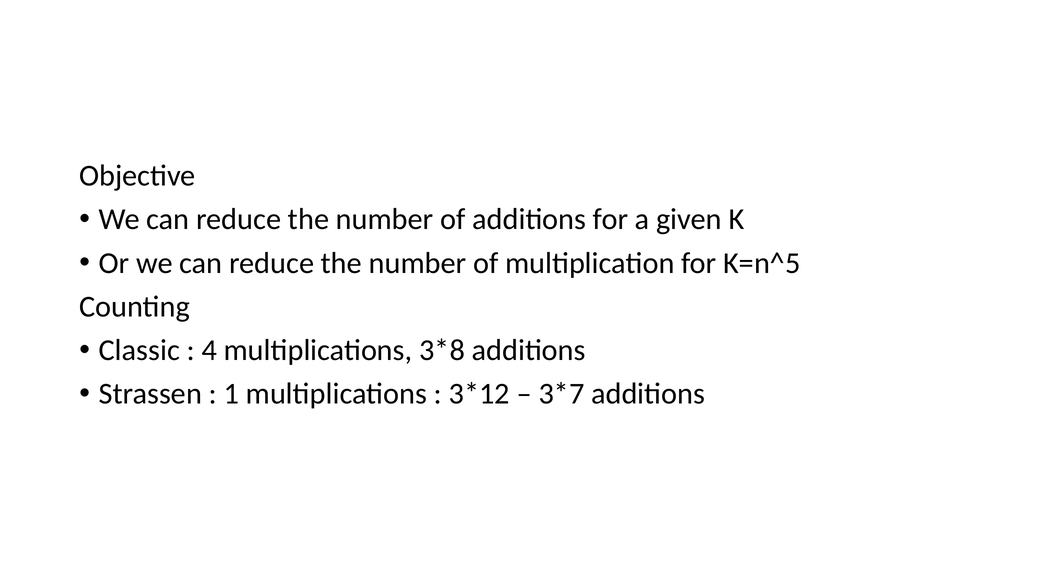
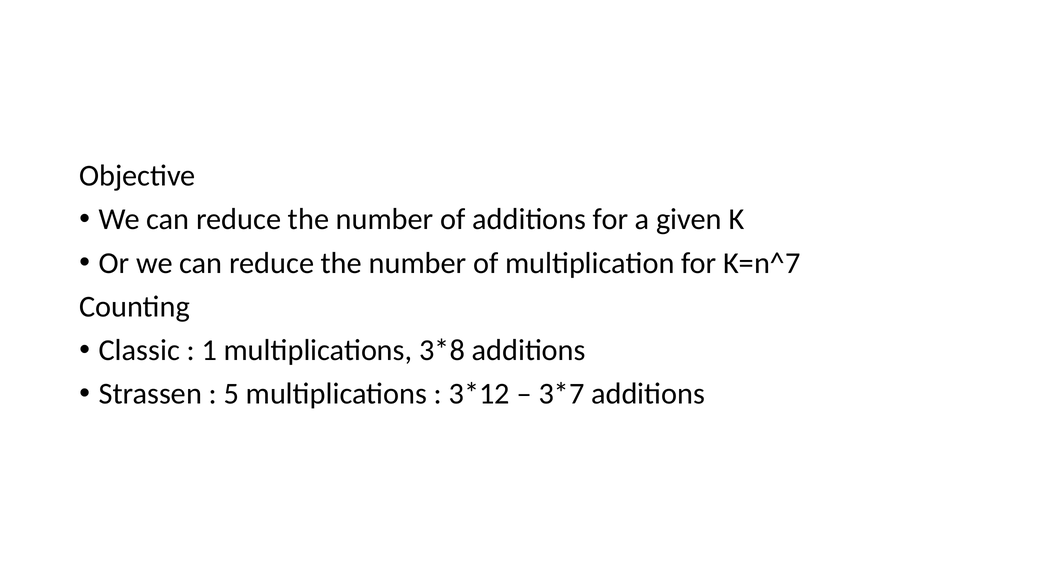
K=n^5: K=n^5 -> K=n^7 (762, 263)
4: 4 -> 1 (209, 350)
1: 1 -> 5 (231, 394)
